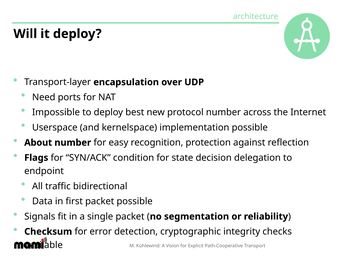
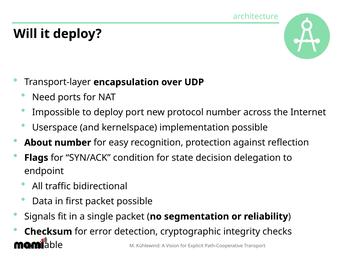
best: best -> port (135, 112)
